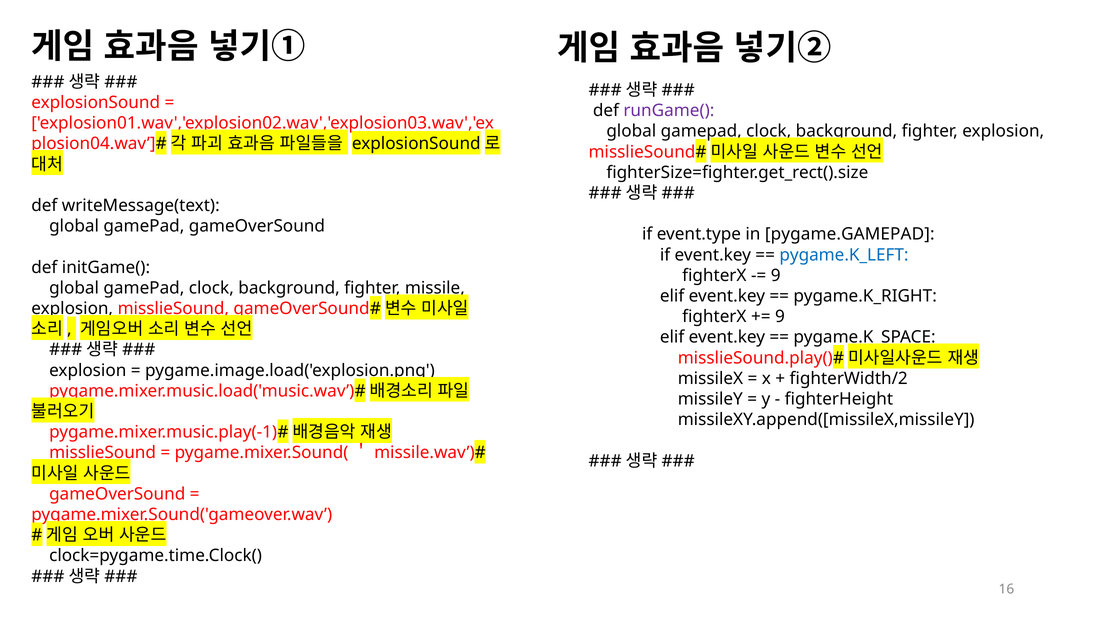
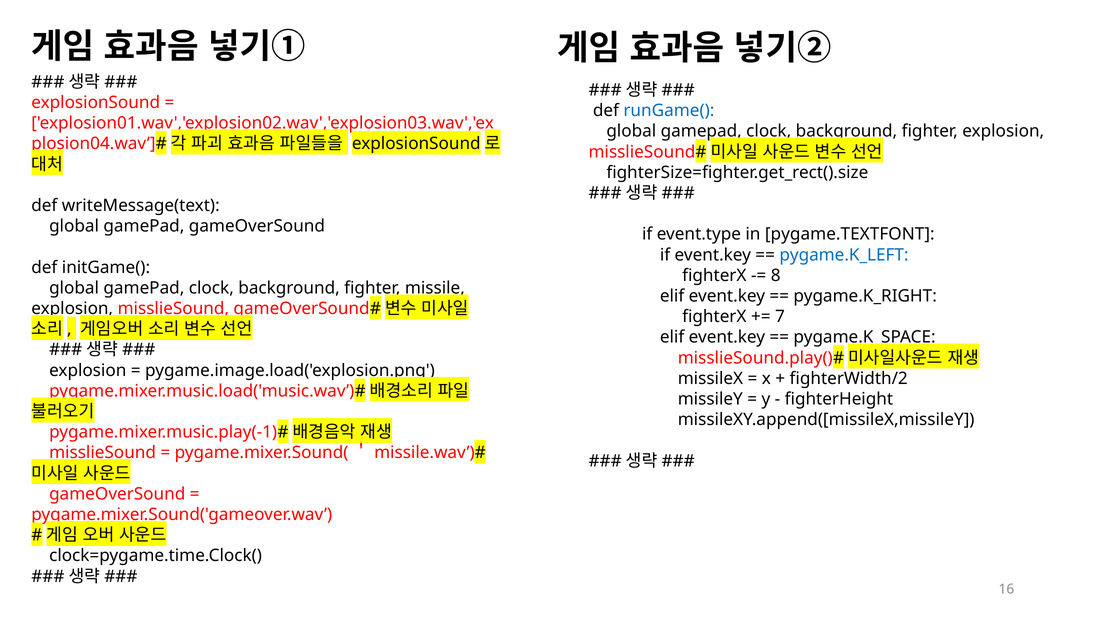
runGame( colour: purple -> blue (669, 111)
pygame.GAMEPAD: pygame.GAMEPAD -> pygame.TEXTFONT (850, 234)
9: 9 -> 8 (776, 275)
9: 9 -> 7 (780, 316)
